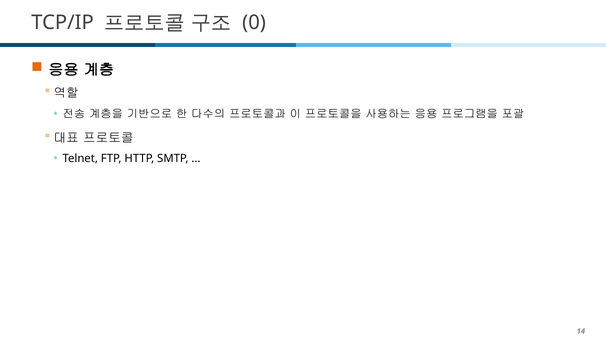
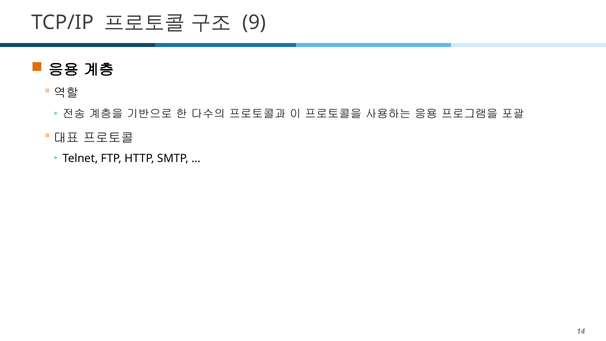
0: 0 -> 9 (254, 23)
